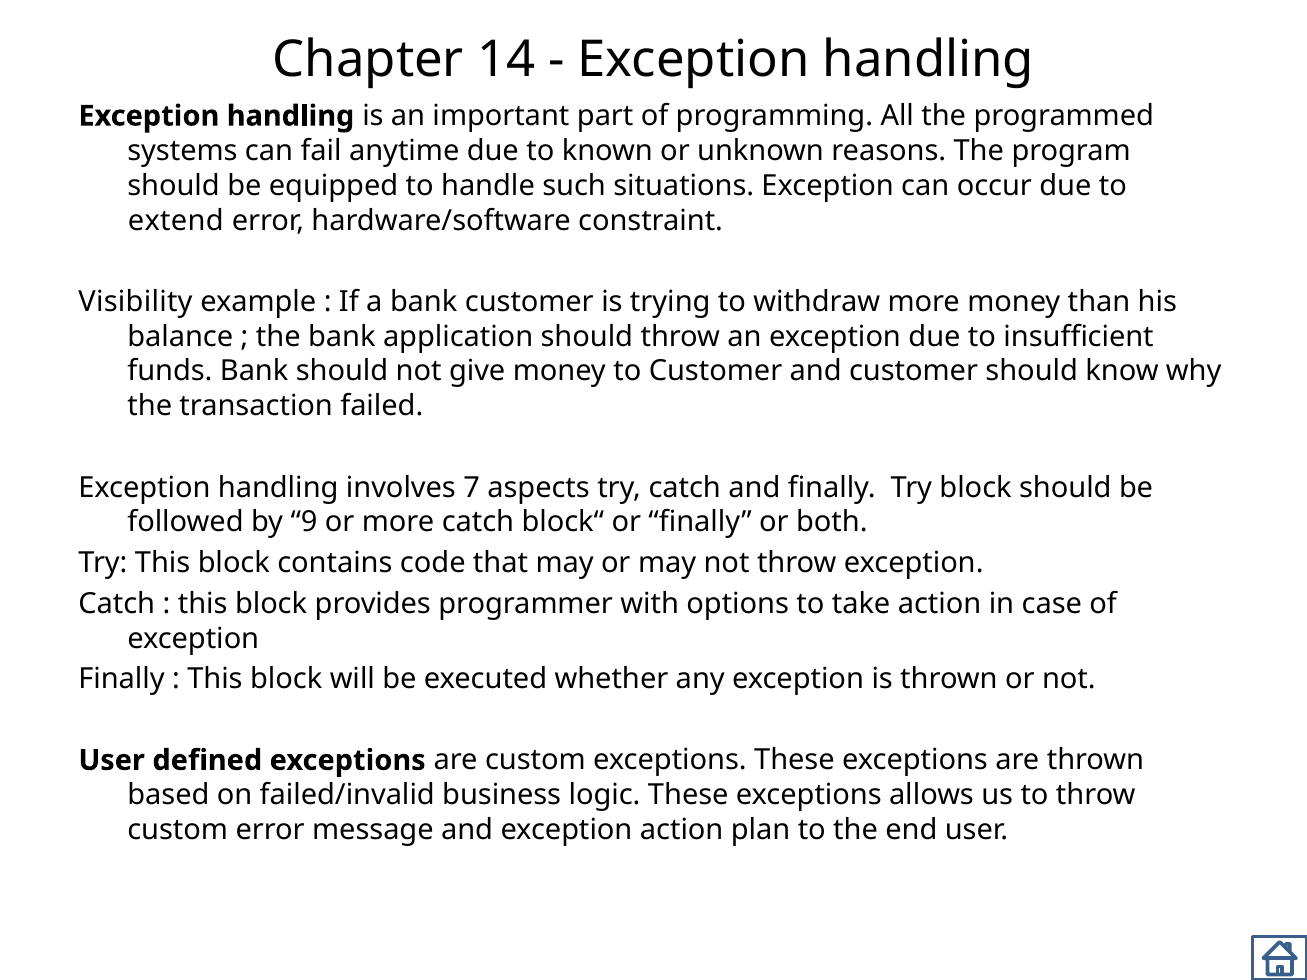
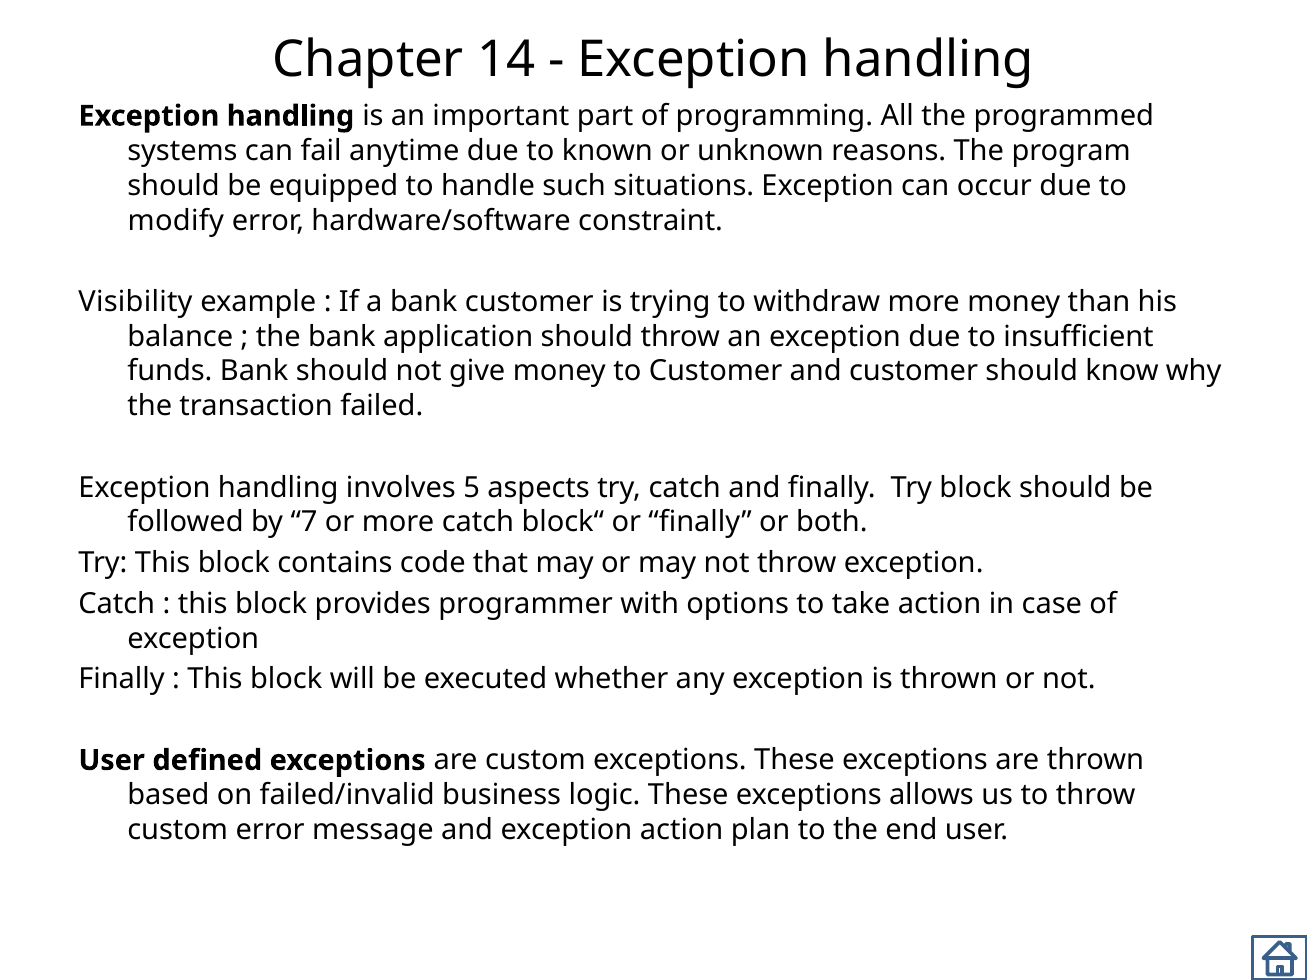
extend: extend -> modify (176, 221)
7: 7 -> 5 (472, 488)
9: 9 -> 7 (304, 522)
